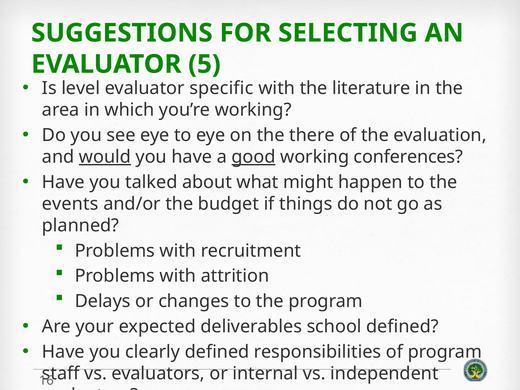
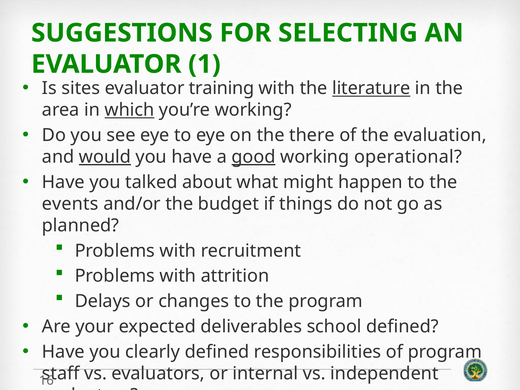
5: 5 -> 1 (204, 64)
level: level -> sites (81, 88)
specific: specific -> training (222, 88)
literature underline: none -> present (371, 88)
which underline: none -> present (129, 110)
conferences: conferences -> operational (408, 157)
